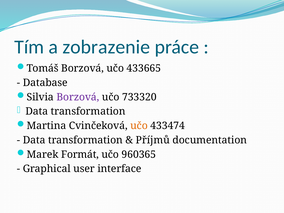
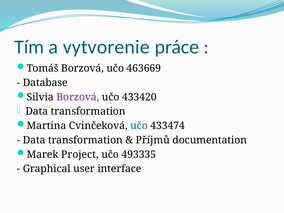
zobrazenie: zobrazenie -> vytvorenie (106, 47)
433665: 433665 -> 463669 (144, 68)
733320: 733320 -> 433420 (139, 97)
učo colour: orange -> blue (139, 126)
Formát: Formát -> Project (80, 154)
960365: 960365 -> 493335 (139, 154)
